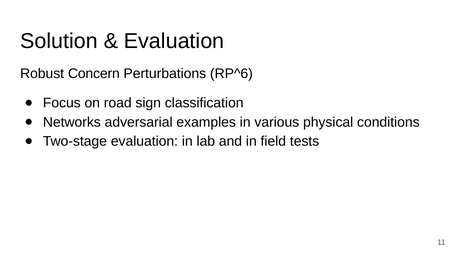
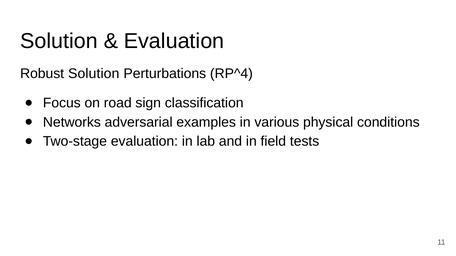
Robust Concern: Concern -> Solution (94, 74)
RP^6: RP^6 -> RP^4 (231, 74)
